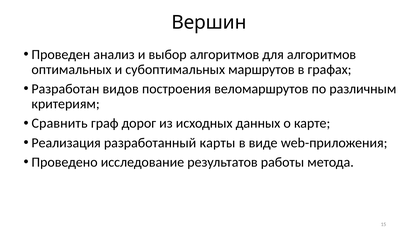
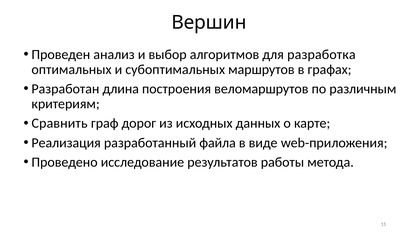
для алгоритмов: алгоритмов -> разработка (321, 54)
видов: видов -> длина (121, 89)
карты: карты -> файла (218, 143)
